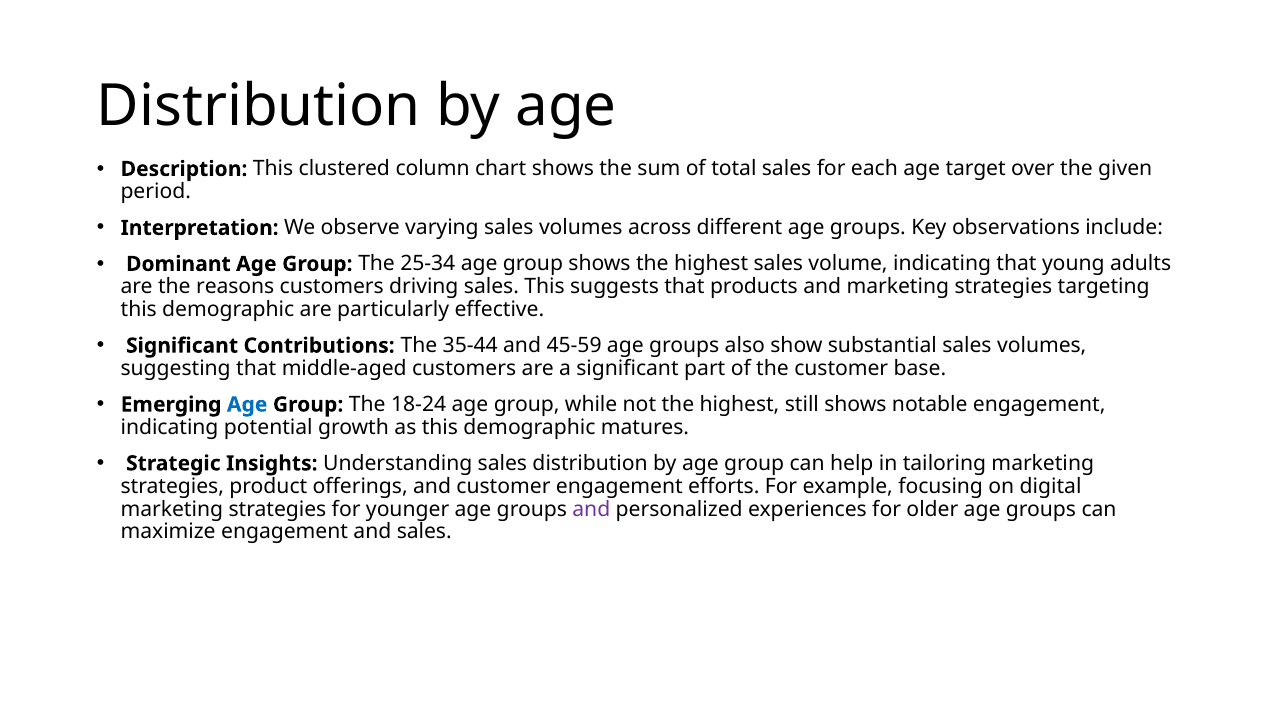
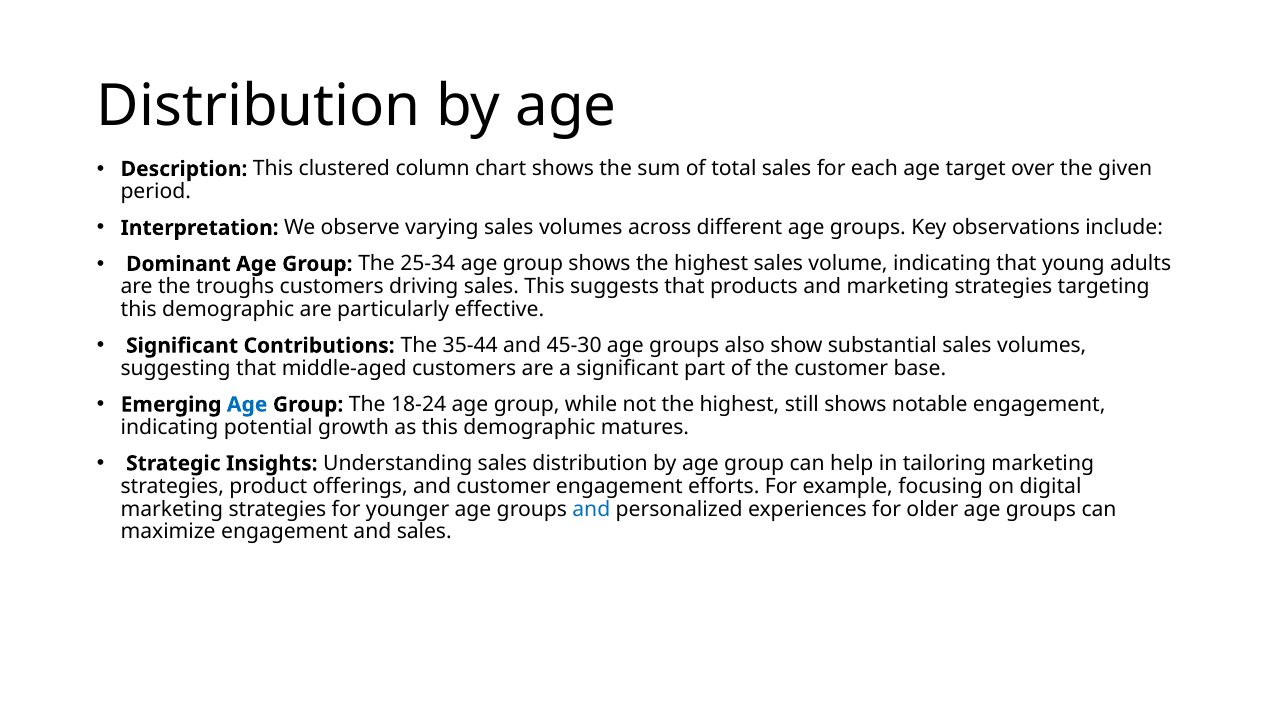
reasons: reasons -> troughs (235, 287)
45-59: 45-59 -> 45-30 (574, 345)
and colour: purple -> blue (591, 509)
